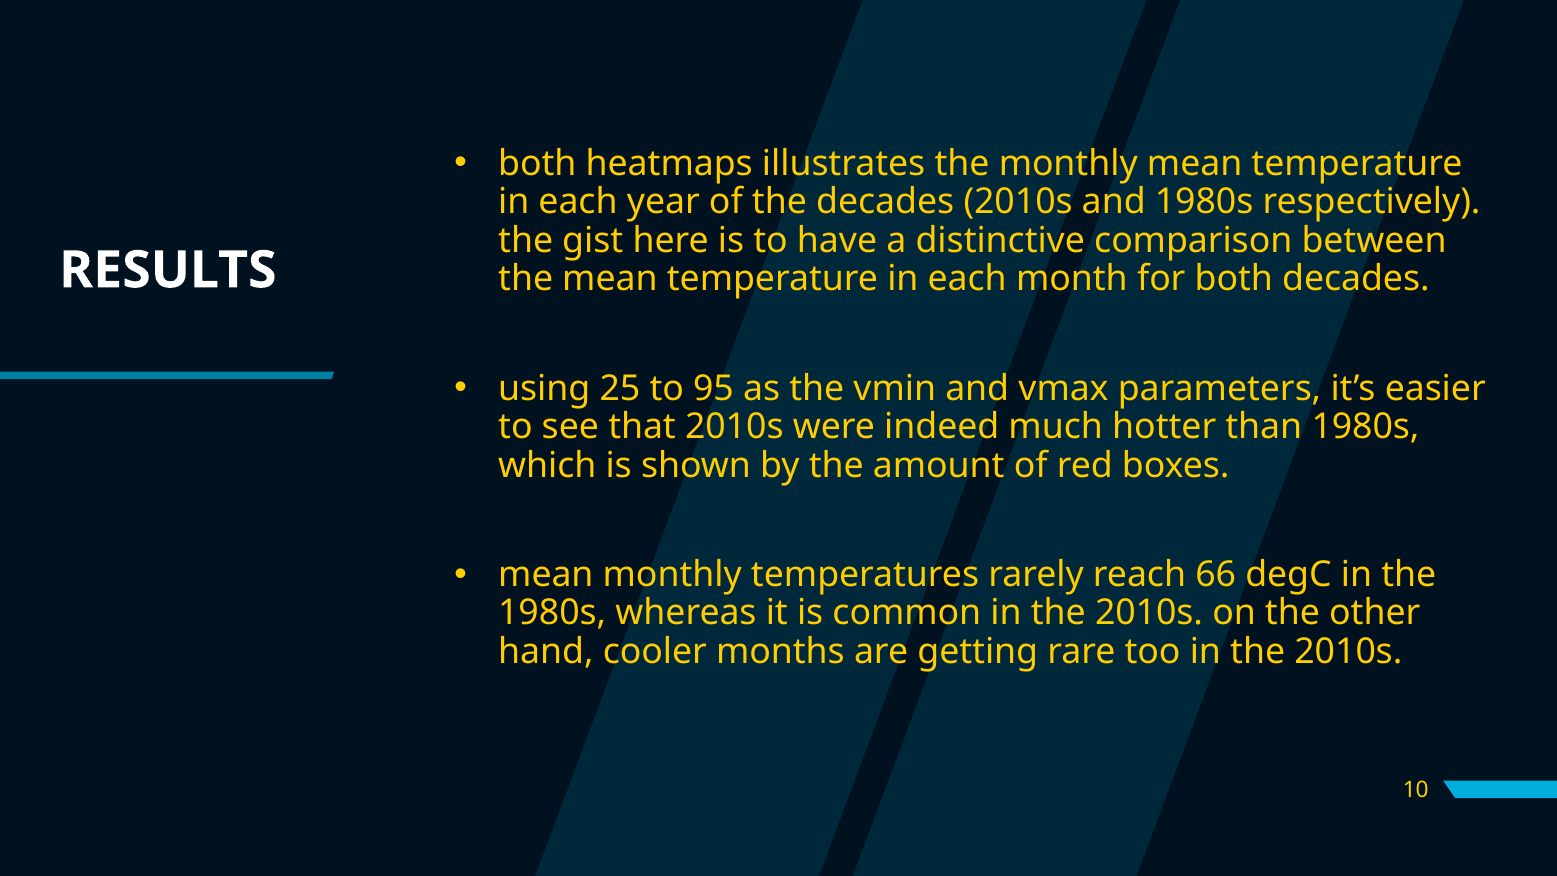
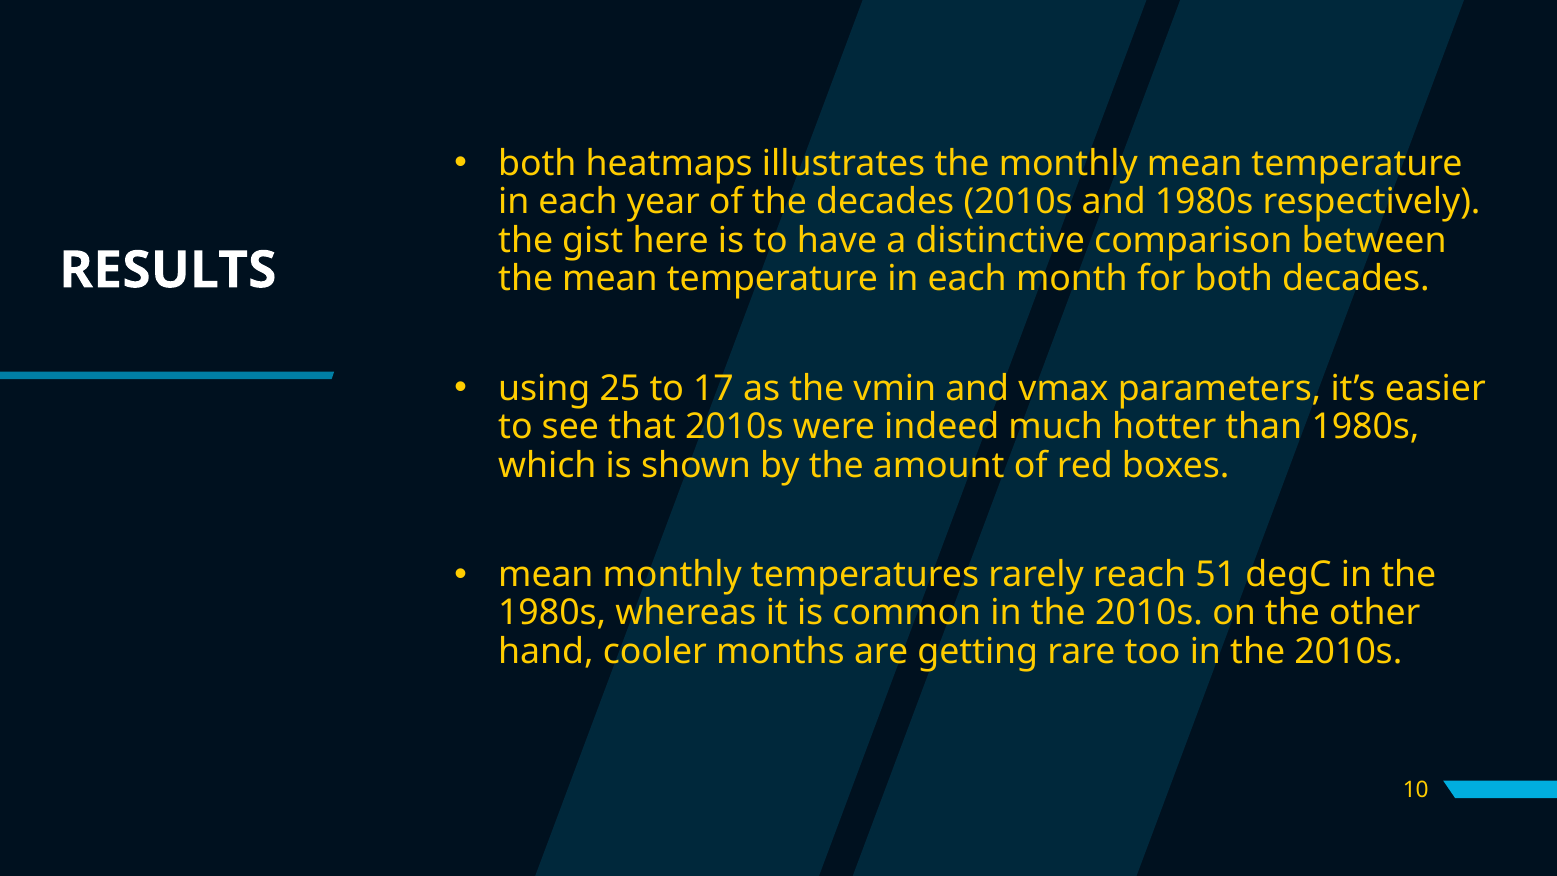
95: 95 -> 17 (713, 388)
66: 66 -> 51 (1216, 575)
